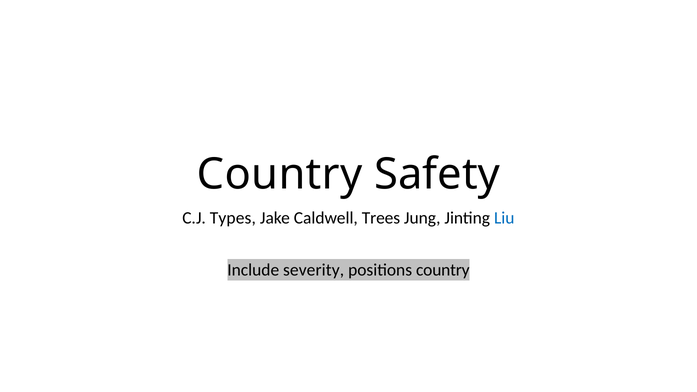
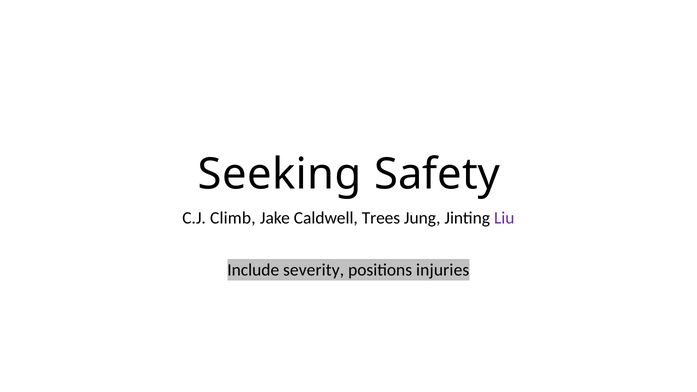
Country: Country -> Seeking (280, 174)
Types: Types -> Climb (233, 218)
Liu colour: blue -> purple (504, 218)
positions country: country -> injuries (443, 270)
